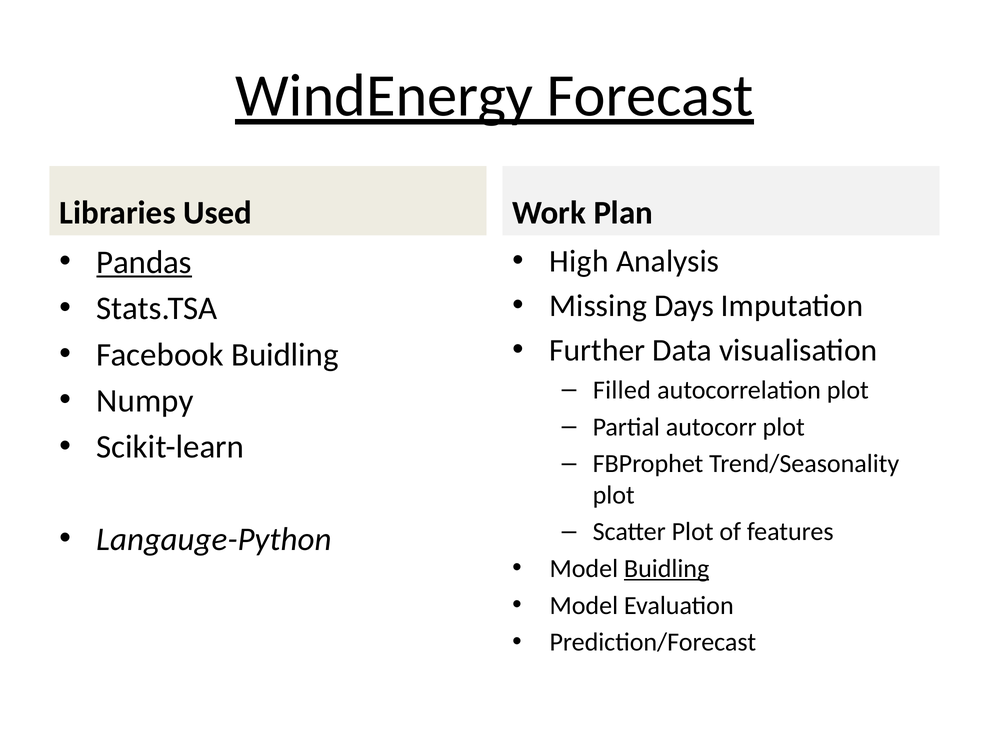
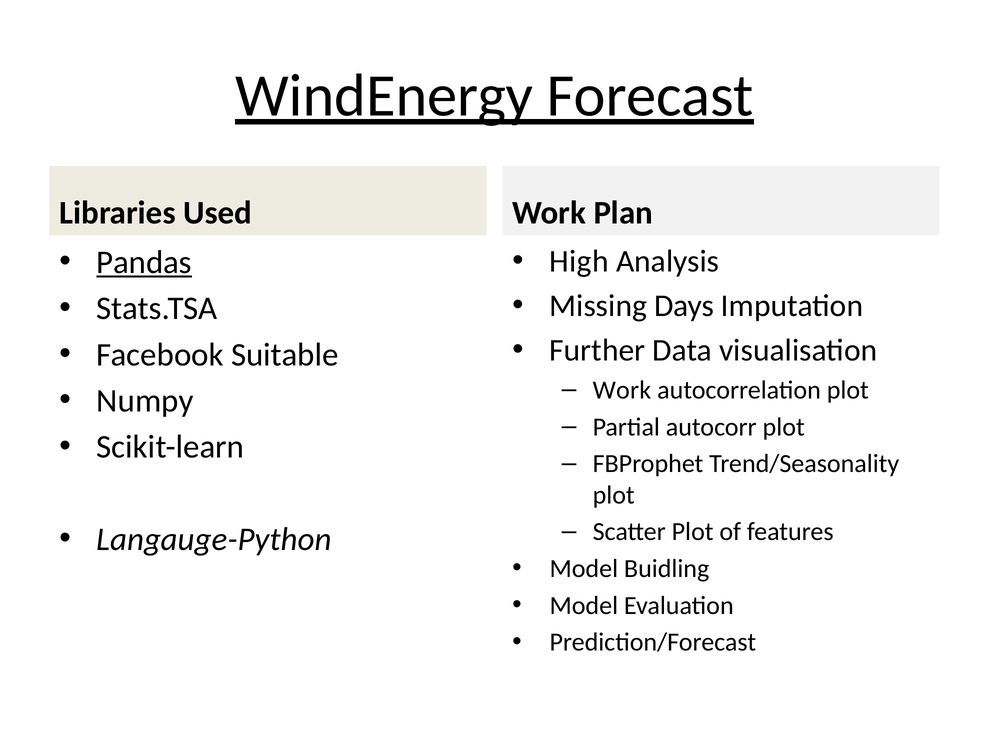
Facebook Buidling: Buidling -> Suitable (285, 355)
Filled: Filled -> Work (622, 390)
Buidling underline: present -> none (667, 568)
